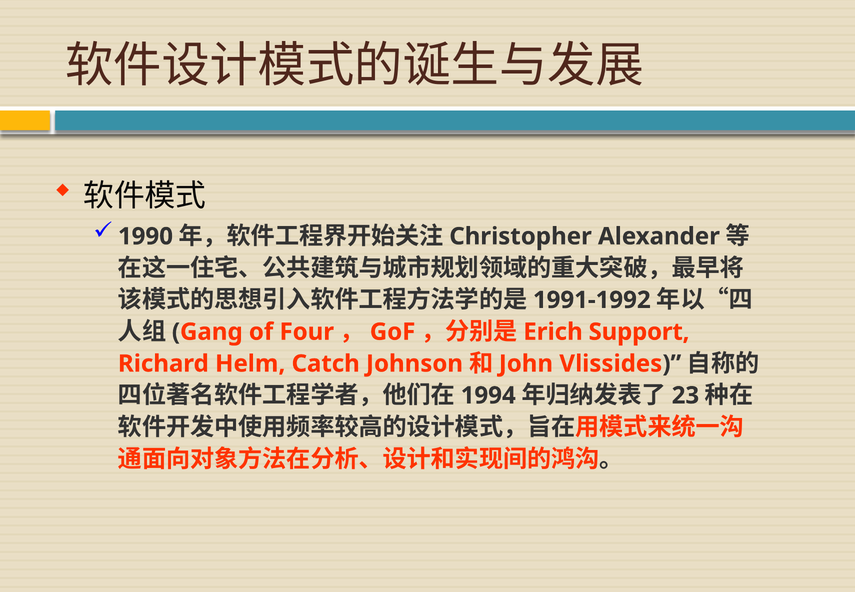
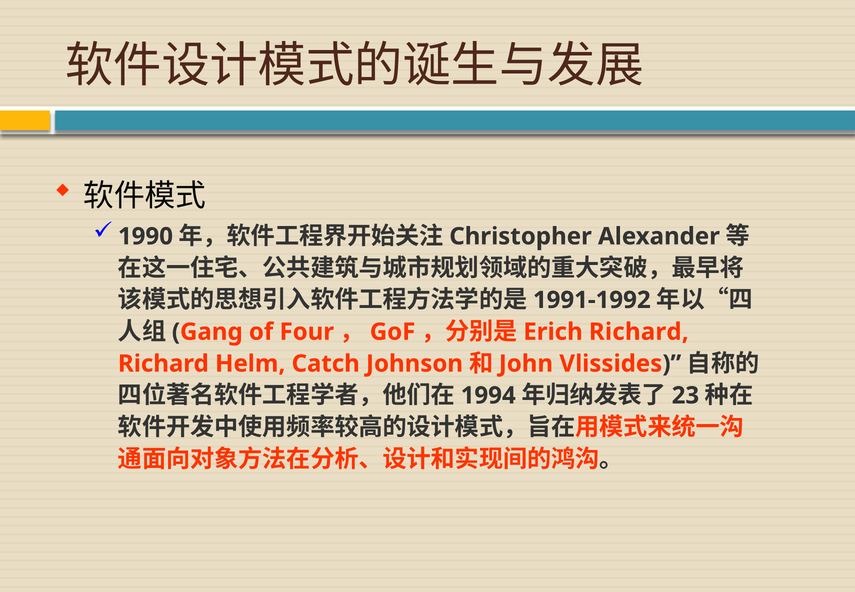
Support: Support -> Richard (639, 332)
